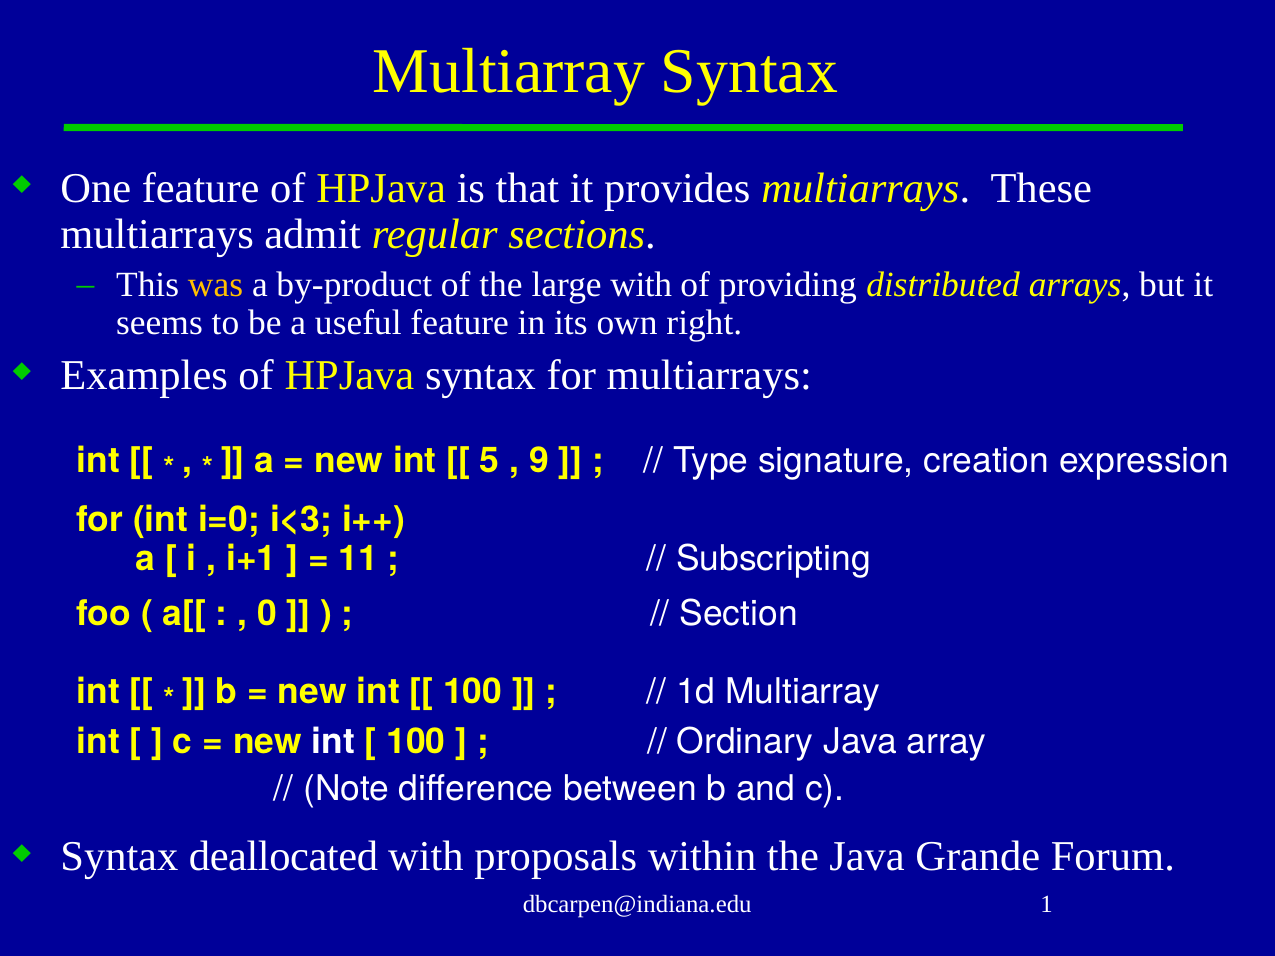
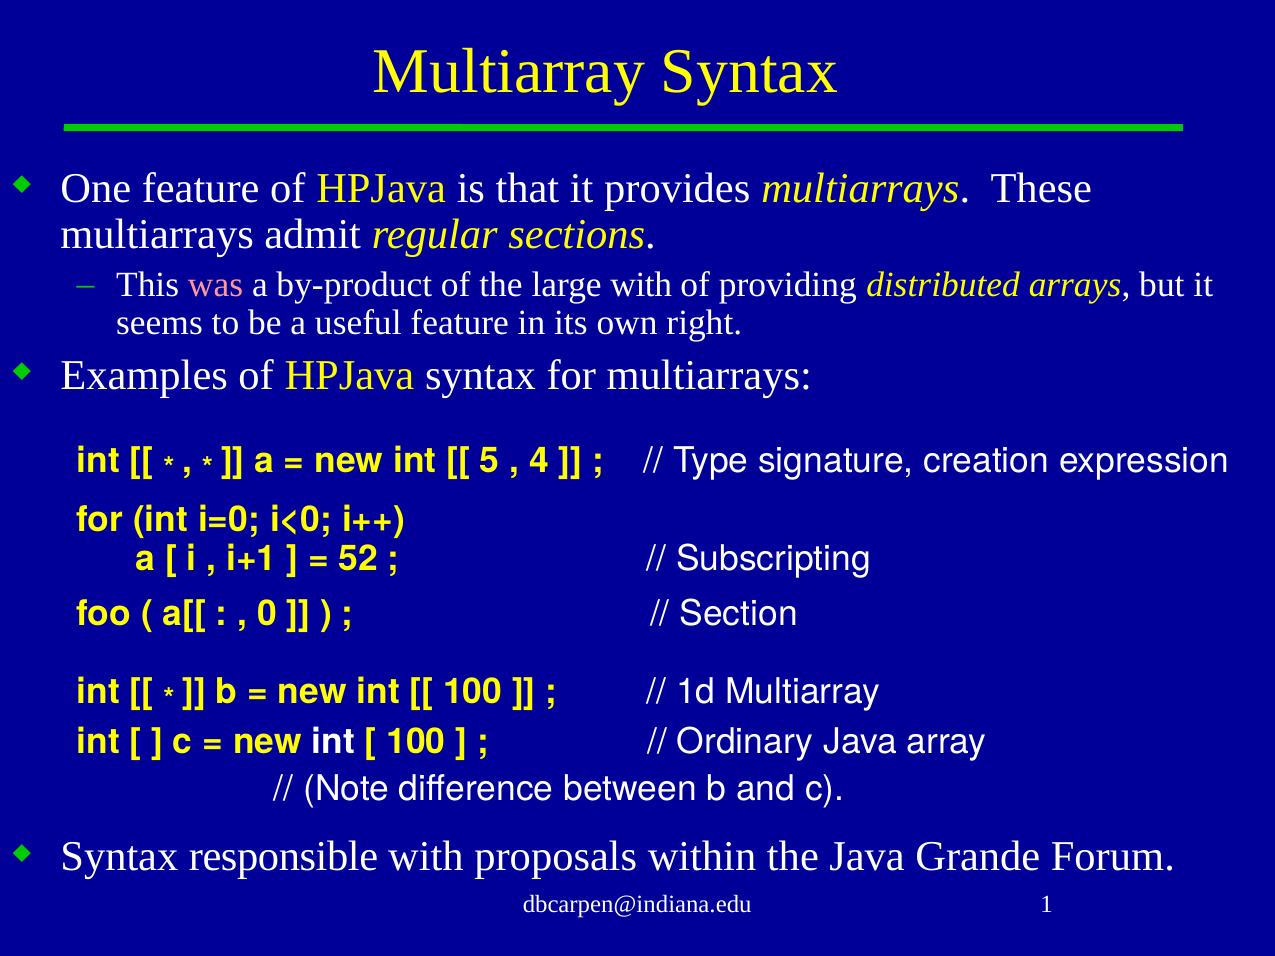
was colour: yellow -> pink (216, 285)
9: 9 -> 4 (539, 461)
i<3: i<3 -> i<0 (301, 520)
11: 11 -> 52 (358, 559)
deallocated: deallocated -> responsible (283, 857)
